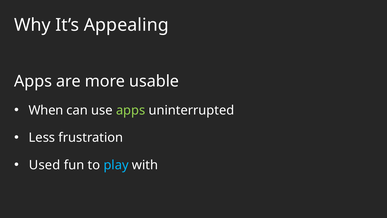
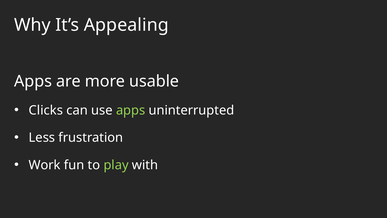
When: When -> Clicks (46, 110)
Used: Used -> Work (45, 165)
play colour: light blue -> light green (116, 165)
